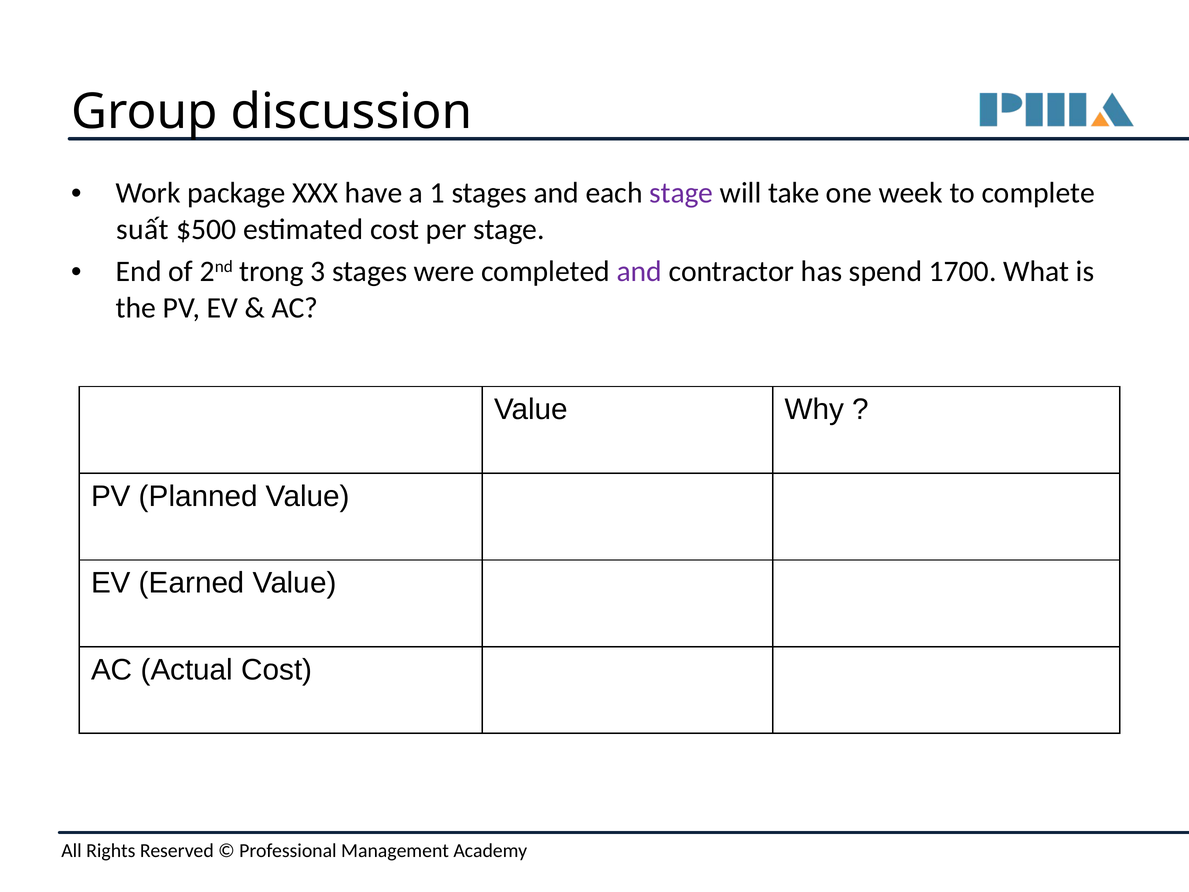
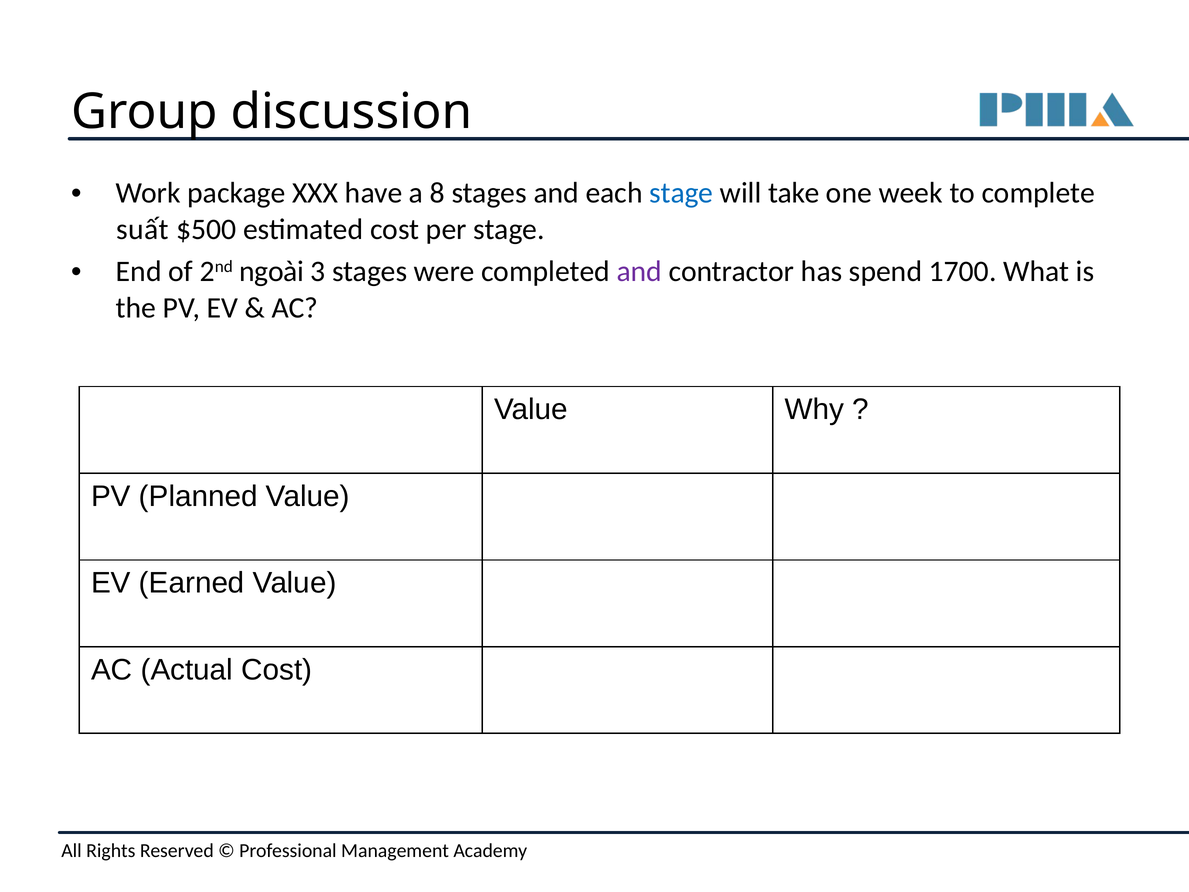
1: 1 -> 8 (437, 193)
stage colour: purple -> blue (681, 193)
trong: trong -> ngoài (272, 271)
